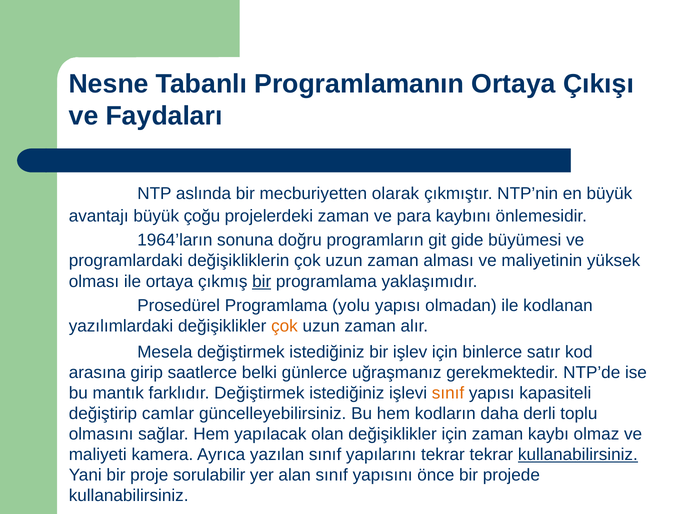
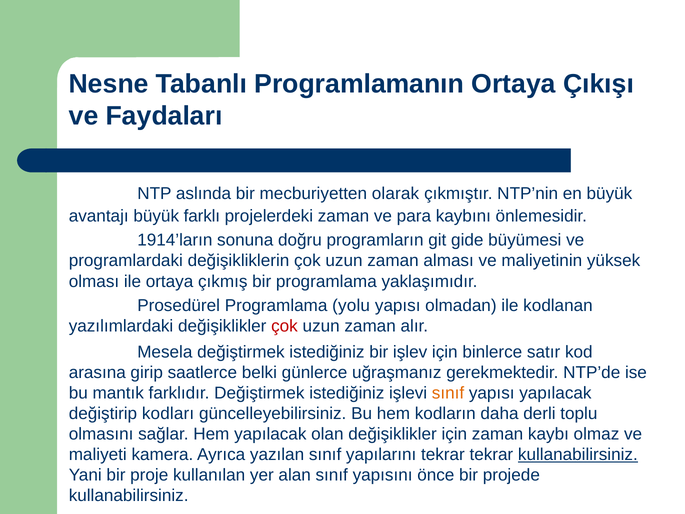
çoğu: çoğu -> farklı (202, 216)
1964’ların: 1964’ların -> 1914’ların (175, 240)
bir underline: present -> none (262, 281)
çok colour: orange -> red (284, 326)
yapısı kapasiteli: kapasiteli -> yapılacak (555, 393)
camlar: camlar -> kodları (168, 413)
sorulabilir: sorulabilir -> kullanılan (209, 475)
